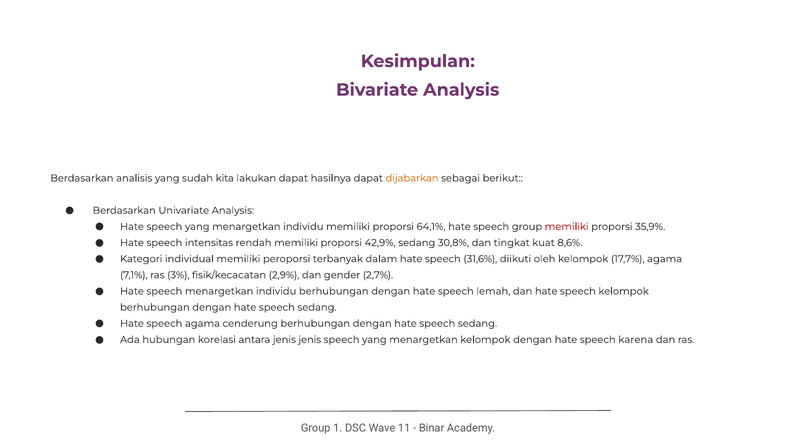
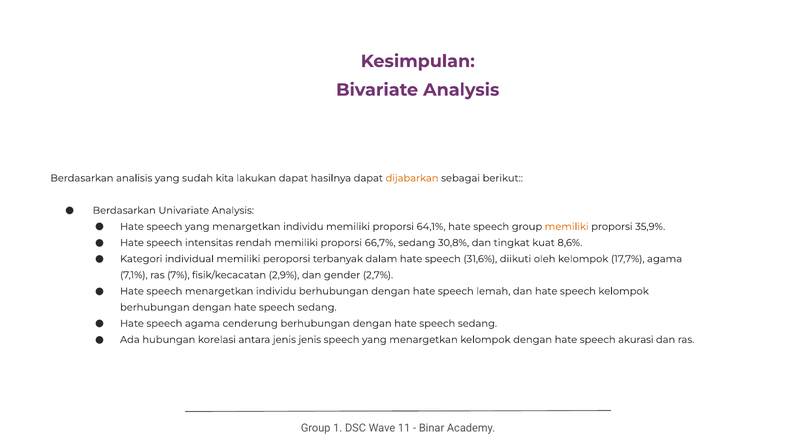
memiliki colour: red -> orange (567, 226)
42,9%: 42,9% -> 66,7% (380, 243)
3%: 3% -> 7% (178, 275)
karena: karena -> akurasi (636, 339)
